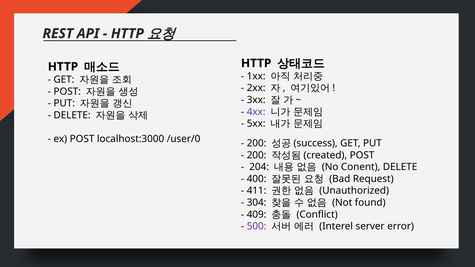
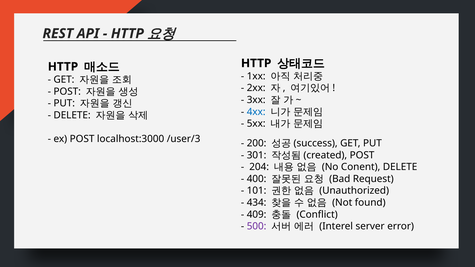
4xx colour: purple -> blue (256, 112)
/user/0: /user/0 -> /user/3 (184, 139)
200: 200 -> 301 (257, 155)
411: 411 -> 101 (257, 191)
304: 304 -> 434 (257, 203)
